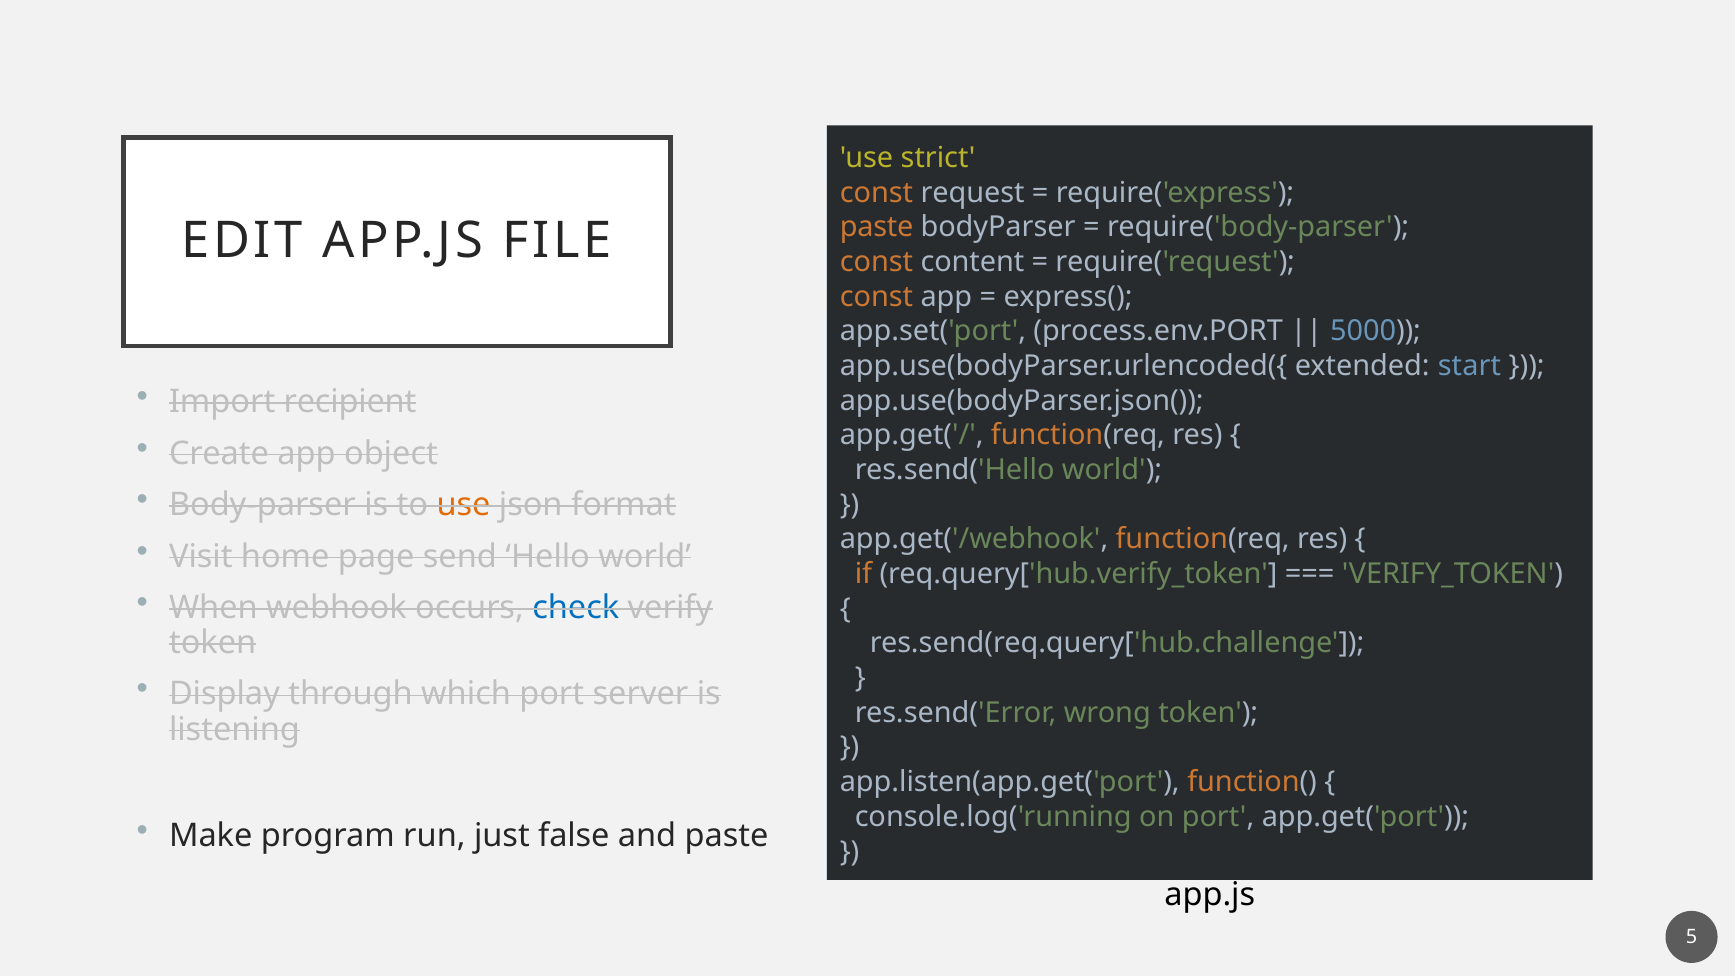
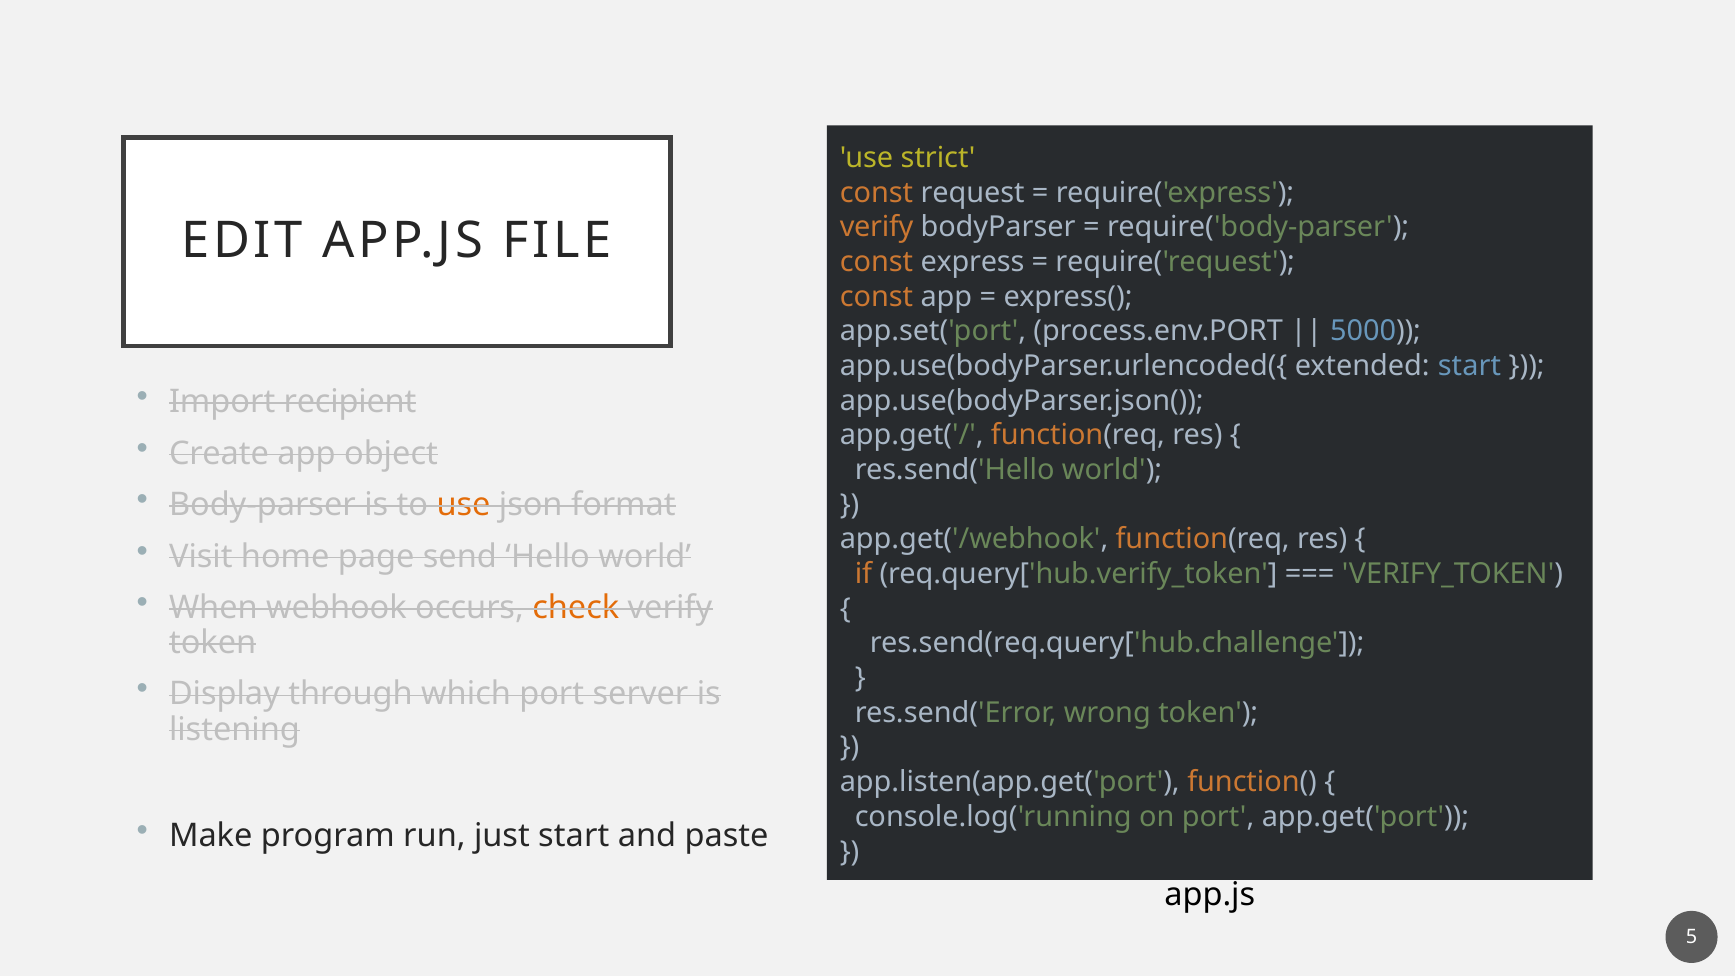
paste: paste -> verify (877, 227)
content: content -> express (972, 262)
check colour: blue -> orange (576, 608)
just false: false -> start (574, 836)
